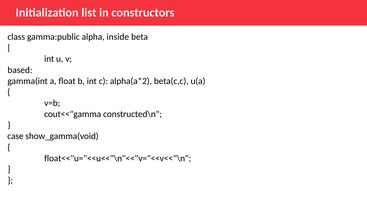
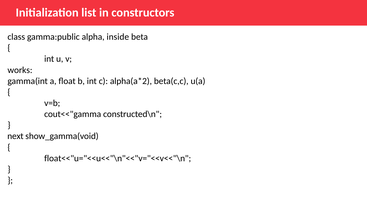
based: based -> works (20, 70)
case: case -> next (15, 136)
